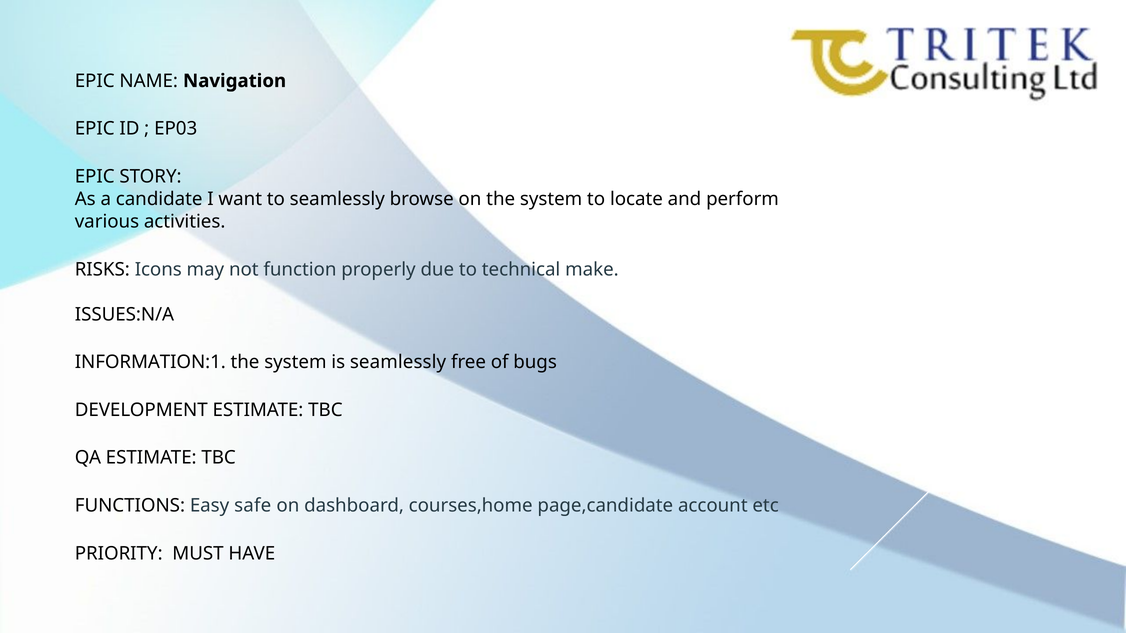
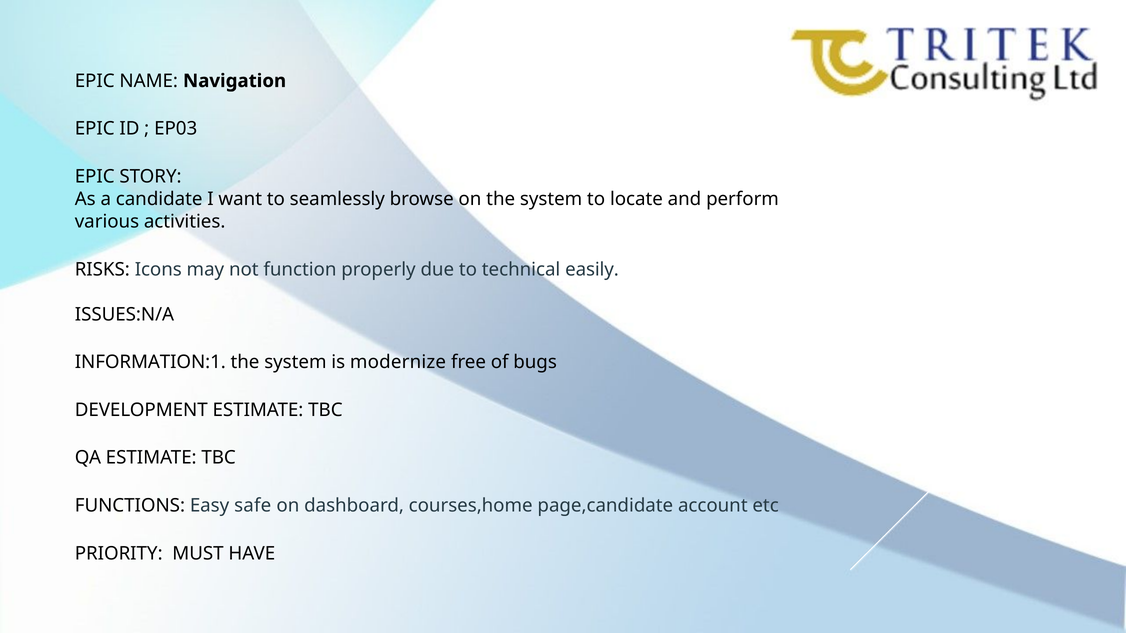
make: make -> easily (592, 270)
is seamlessly: seamlessly -> modernize (398, 362)
